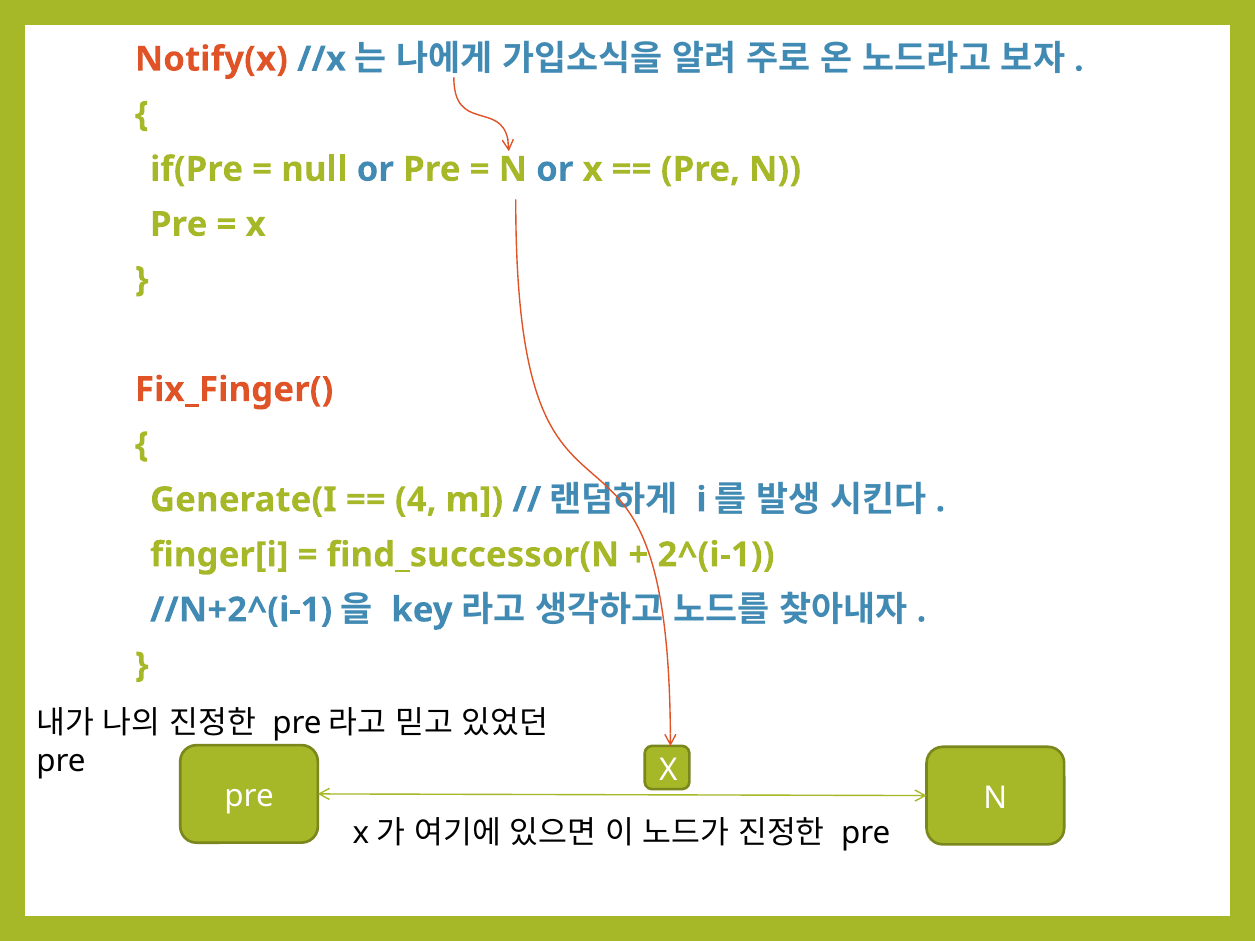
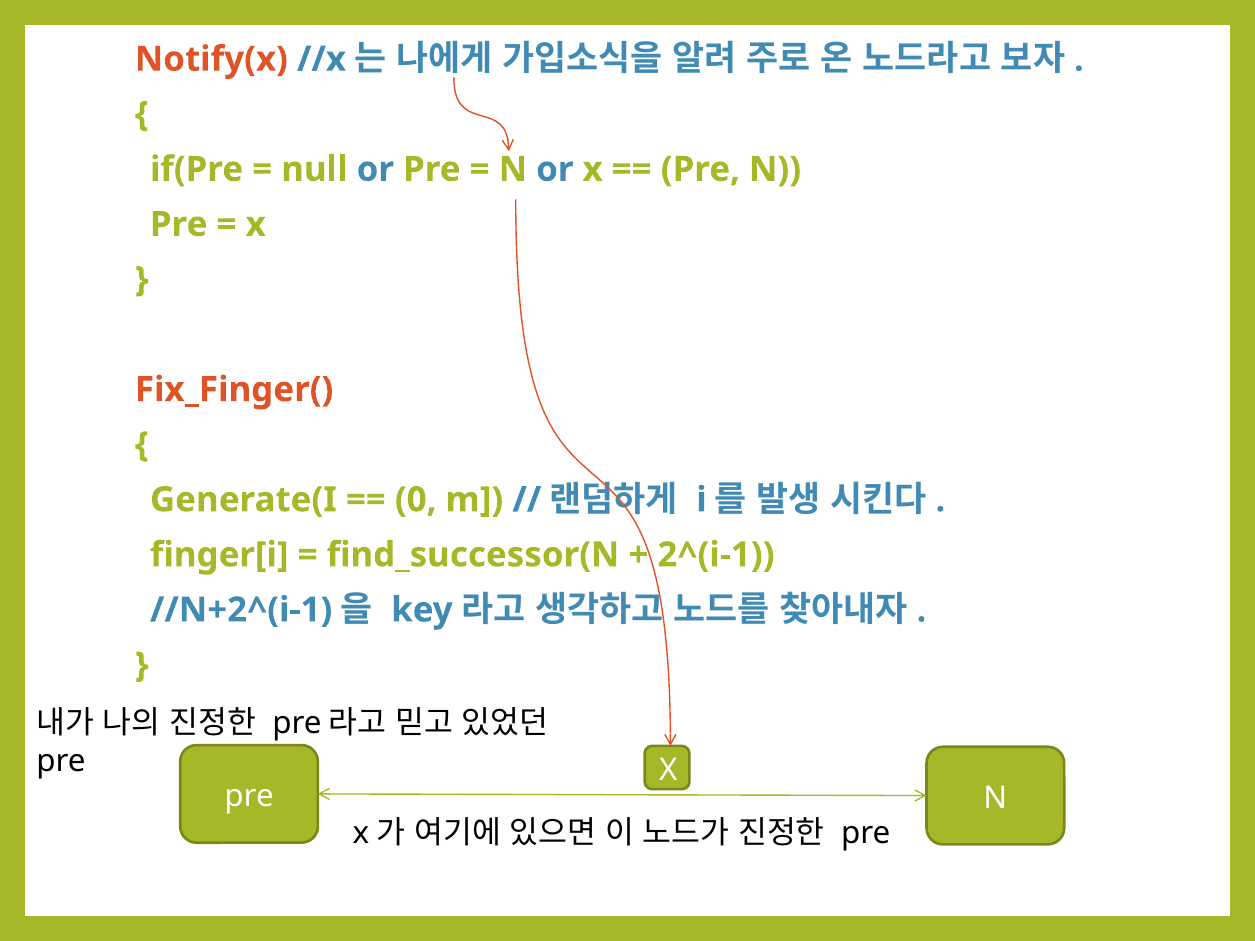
4: 4 -> 0 (416, 500)
